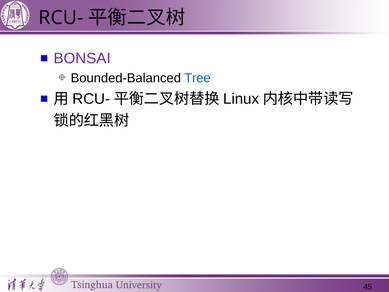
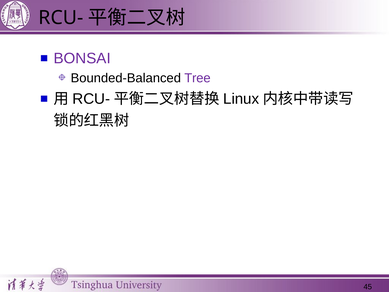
Tree colour: blue -> purple (197, 78)
